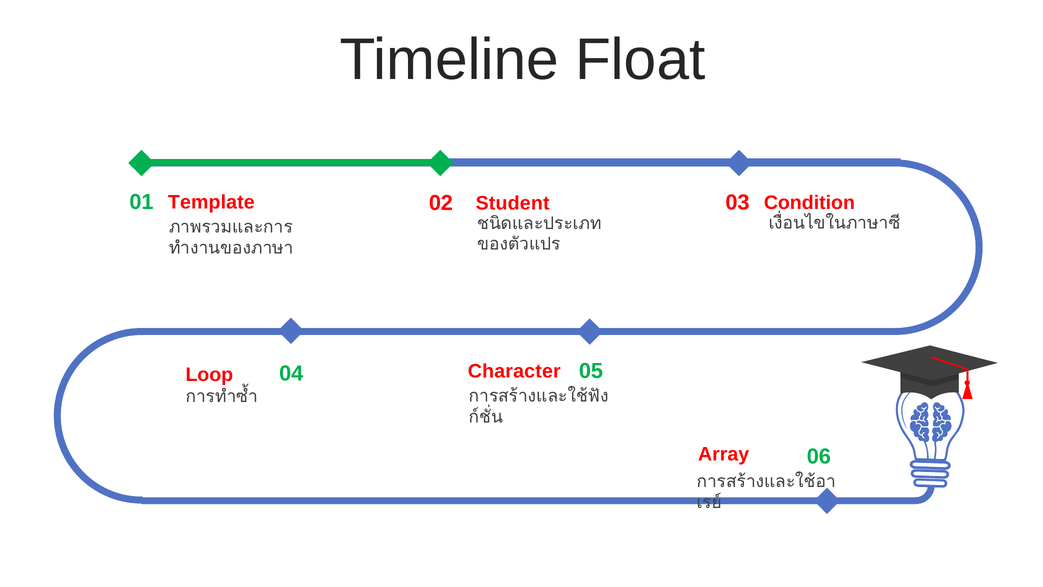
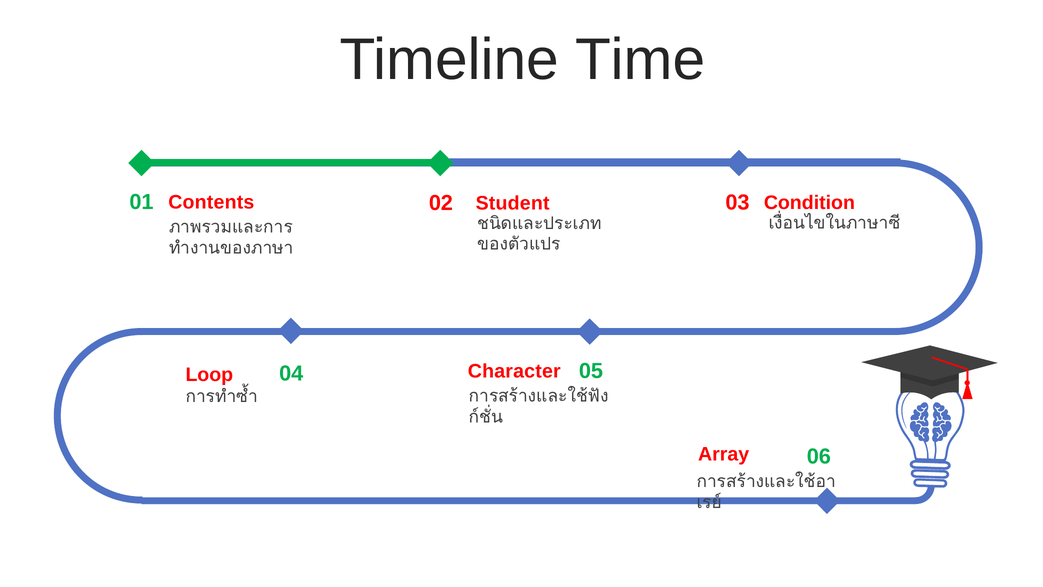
Float: Float -> Time (640, 60)
Template: Template -> Contents (211, 202)
